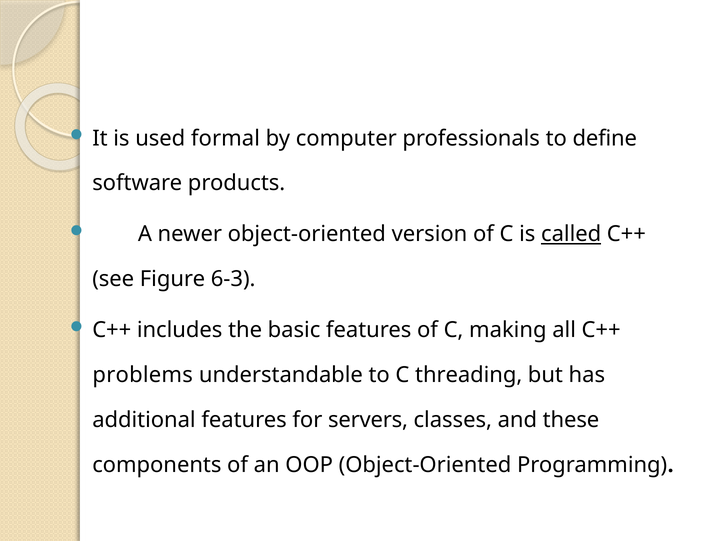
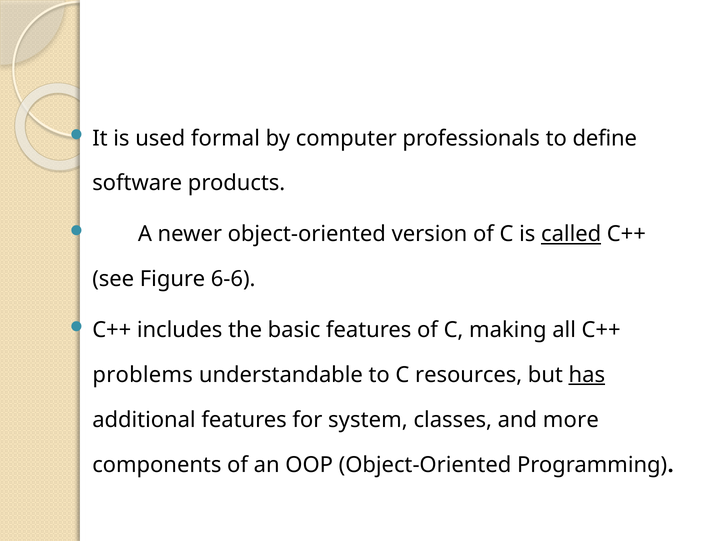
6-3: 6-3 -> 6-6 (233, 279)
threading: threading -> resources (469, 375)
has underline: none -> present (587, 375)
servers: servers -> system (368, 420)
these: these -> more (571, 420)
